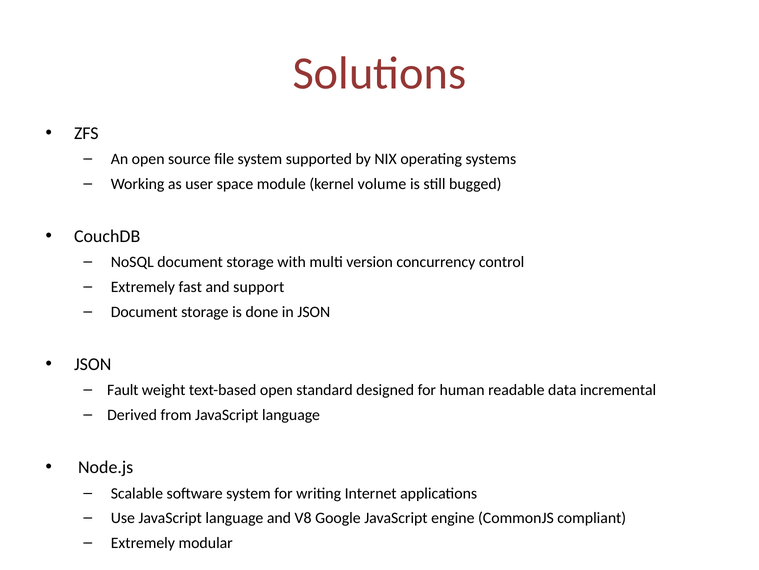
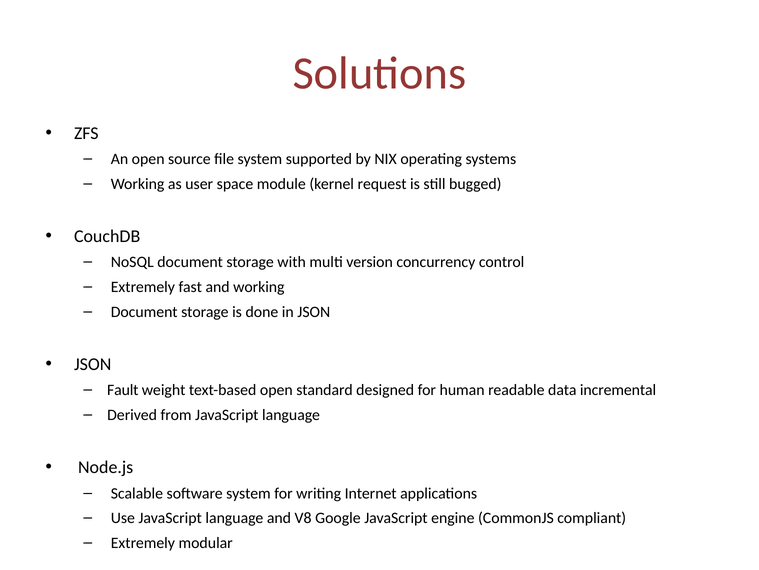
volume: volume -> request (382, 184)
and support: support -> working (259, 287)
